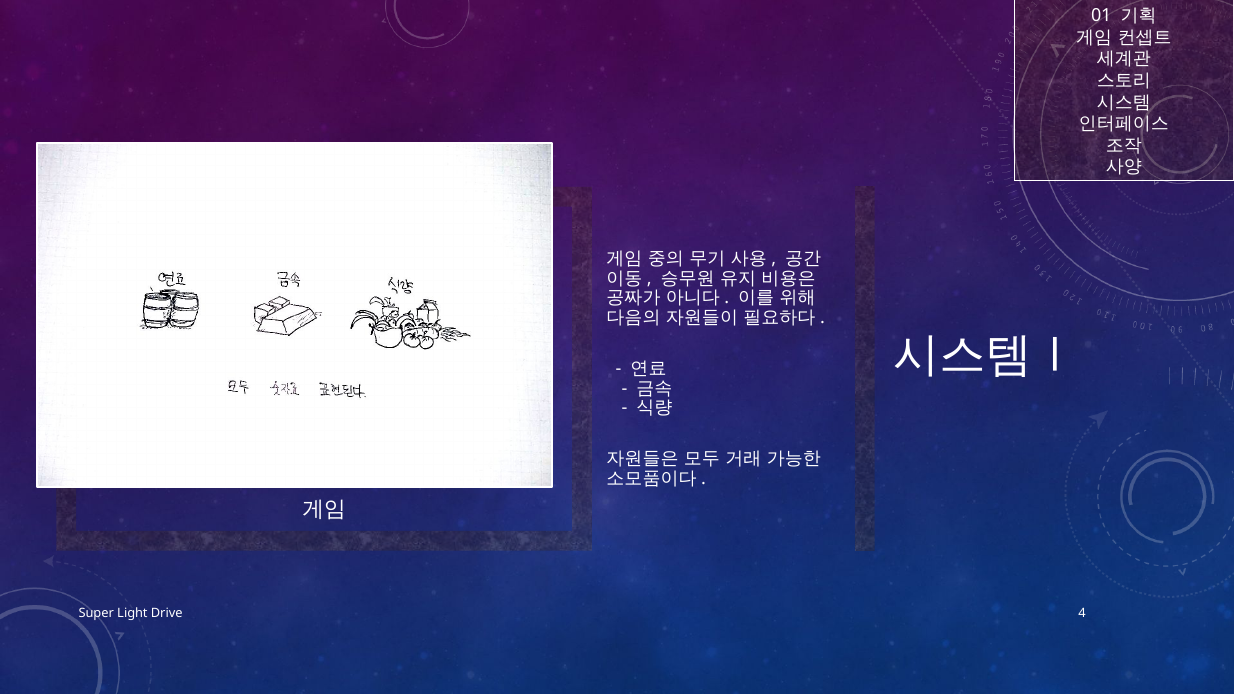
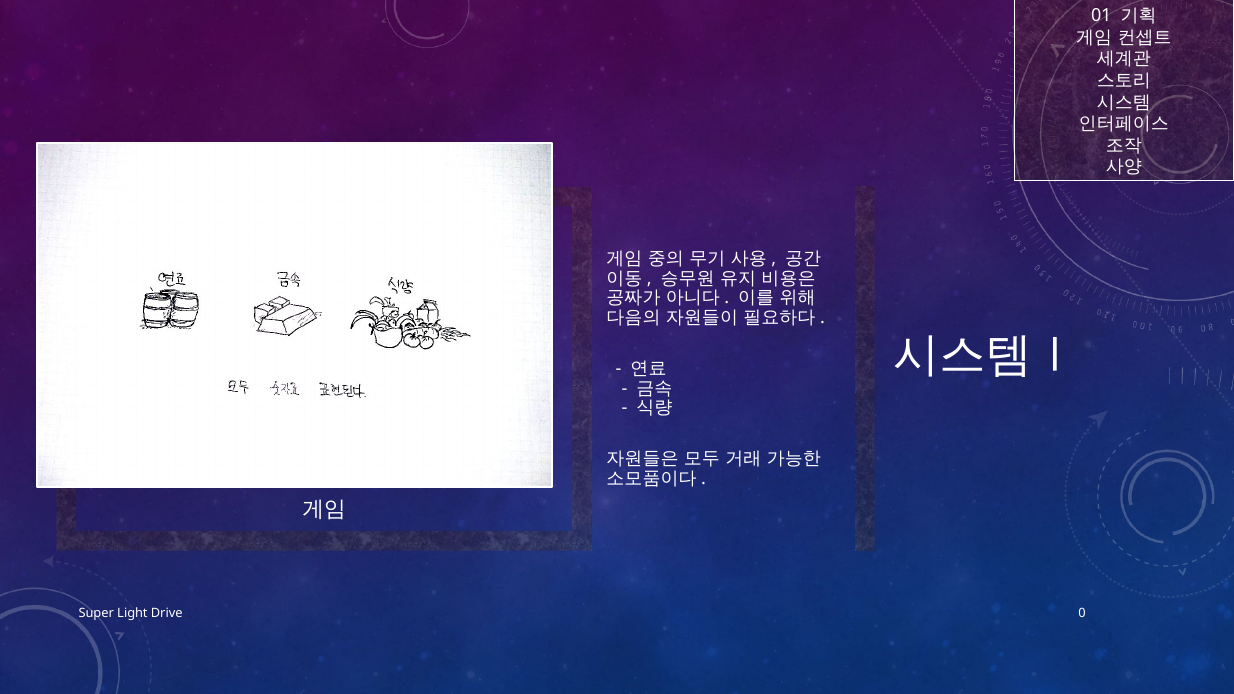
4: 4 -> 0 (1082, 613)
